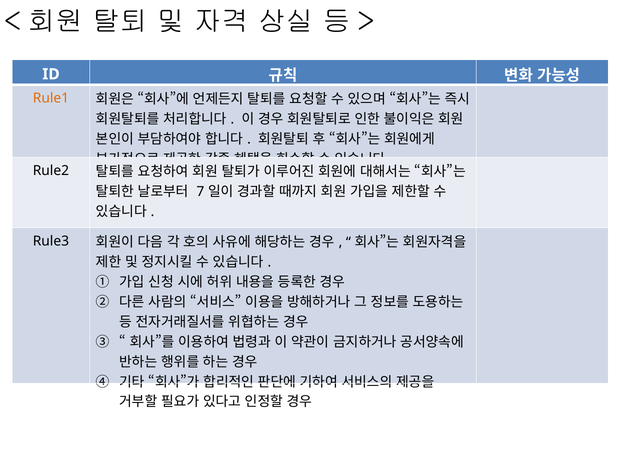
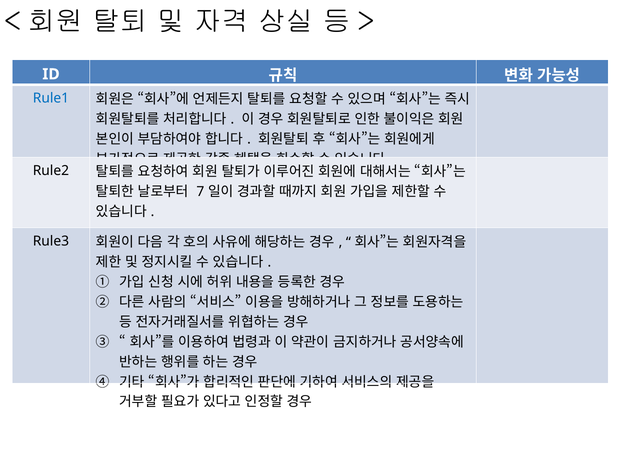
Rule1 colour: orange -> blue (51, 98)
